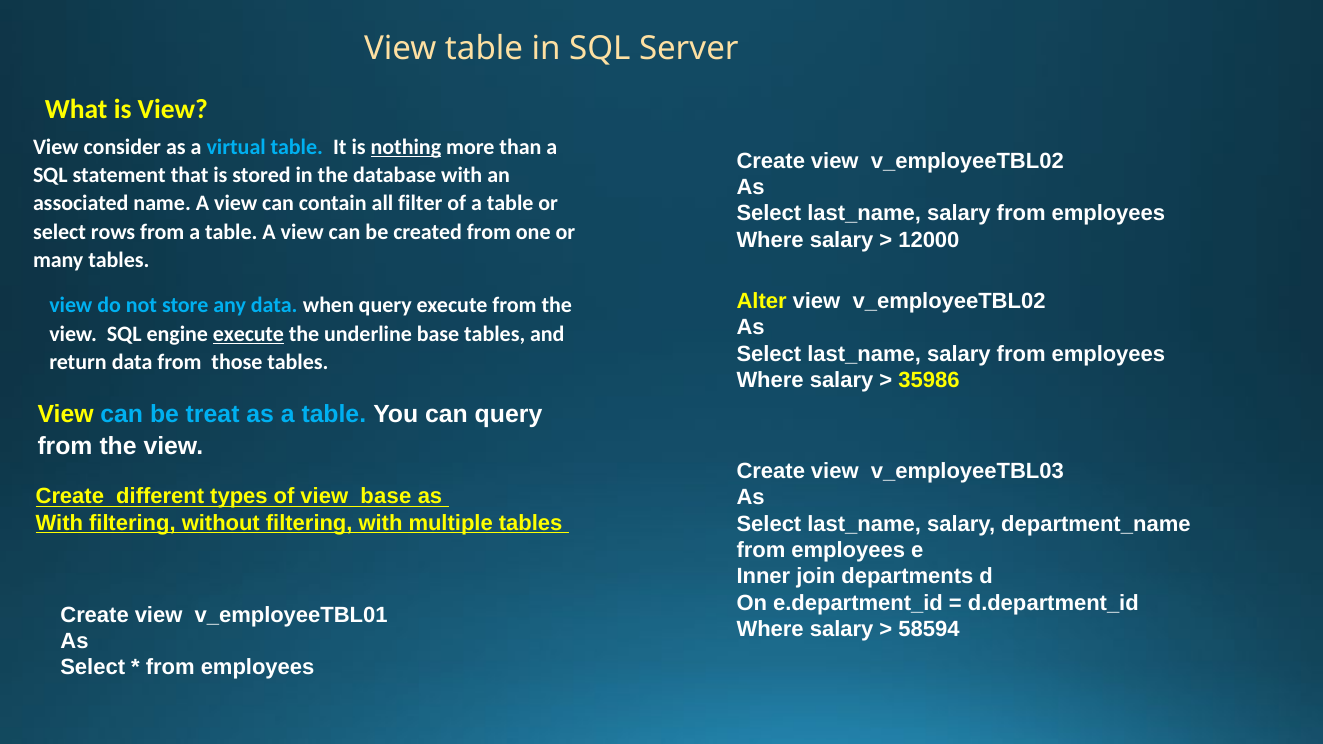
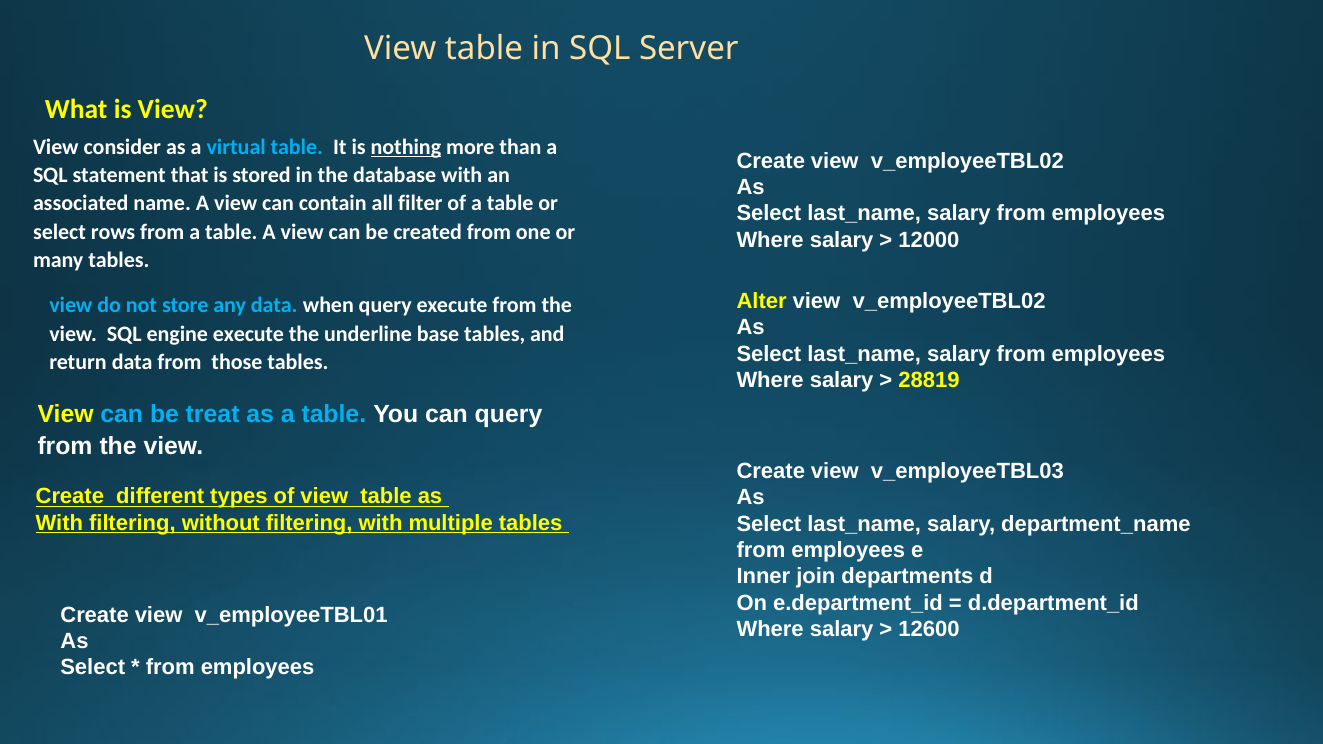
execute underline: present -> none (249, 334)
35986: 35986 -> 28819 (929, 380)
of view base: base -> table (386, 497)
58594: 58594 -> 12600 (929, 630)
